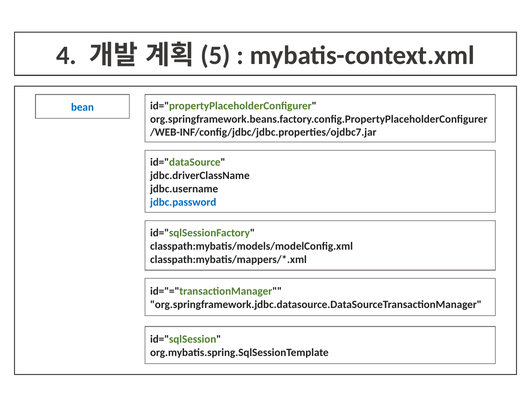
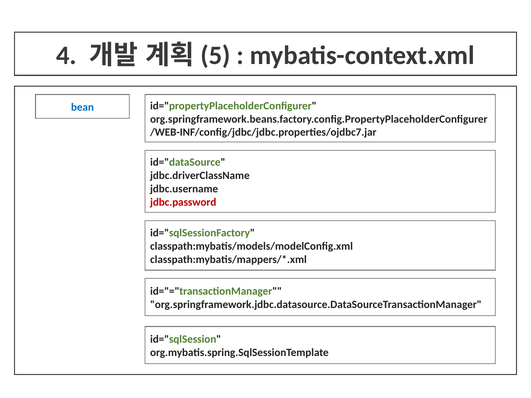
jdbc.password colour: blue -> red (183, 202)
